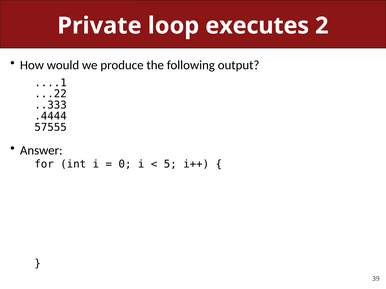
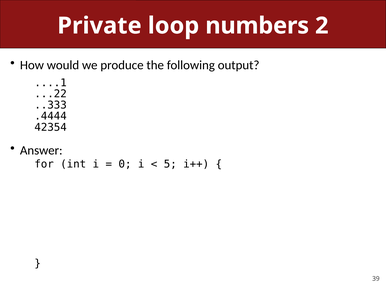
executes: executes -> numbers (257, 26)
57555: 57555 -> 42354 (51, 128)
